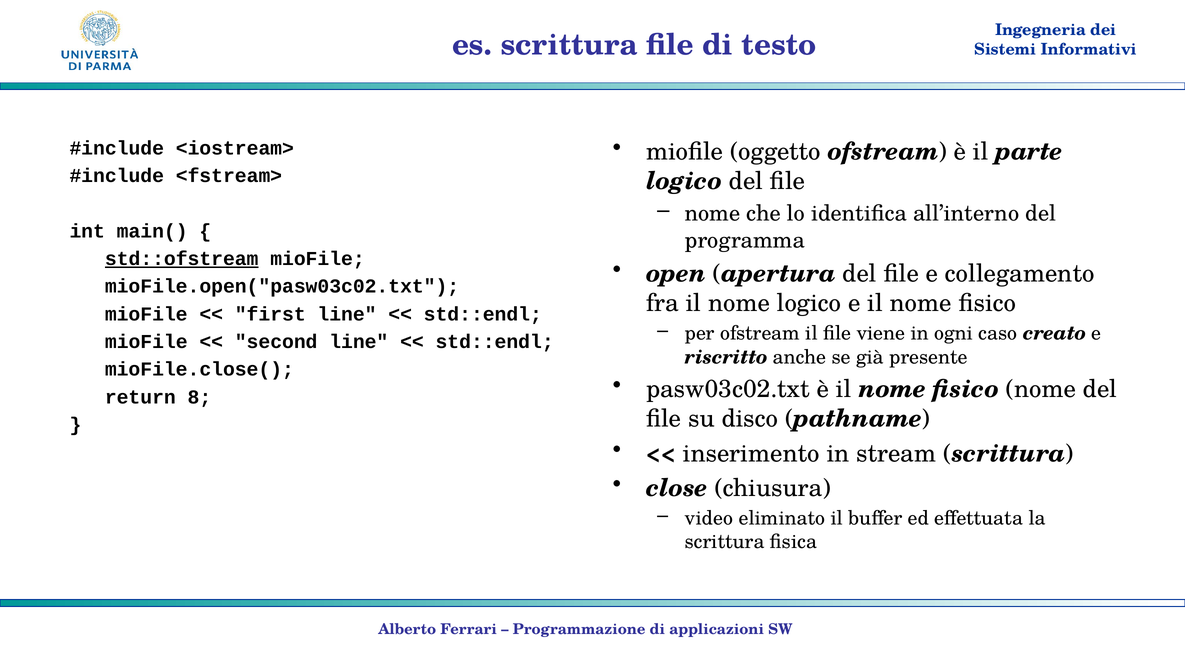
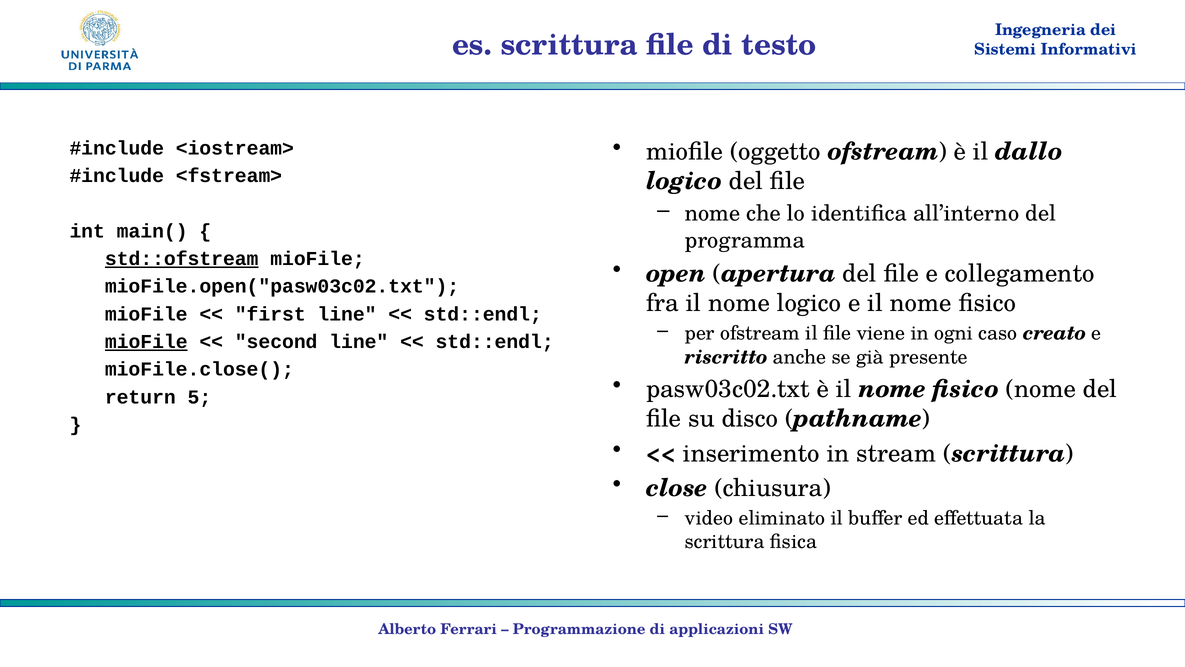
parte: parte -> dallo (1029, 151)
mioFile underline: none -> present (146, 342)
8: 8 -> 5 (199, 397)
